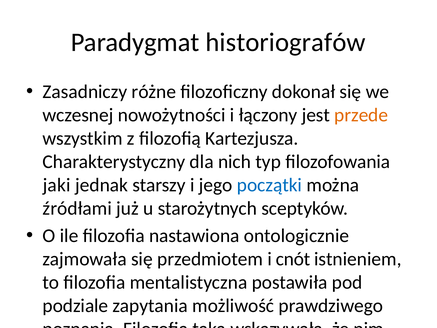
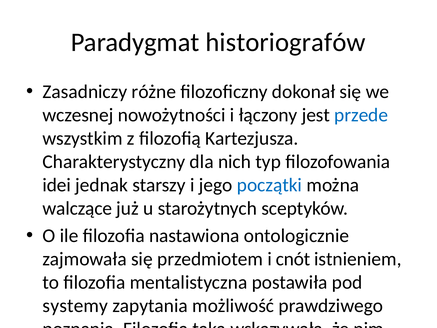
przede colour: orange -> blue (361, 115)
jaki: jaki -> idei (57, 185)
źródłami: źródłami -> walczące (77, 208)
podziale: podziale -> systemy (75, 305)
